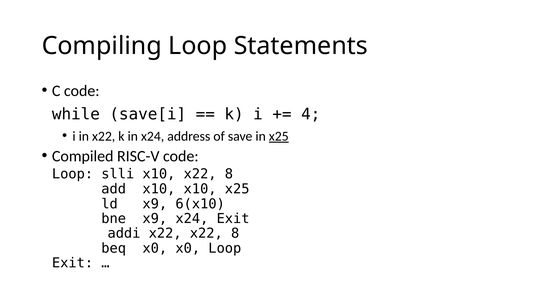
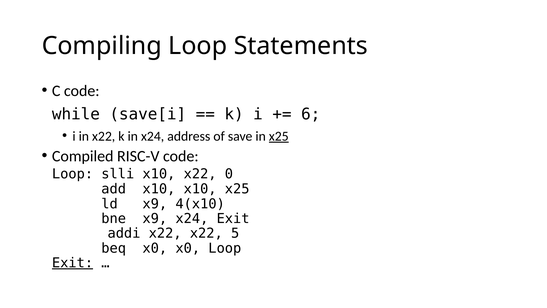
4: 4 -> 6 (311, 114)
x10 x22 8: 8 -> 0 (229, 174)
6(x10: 6(x10 -> 4(x10 (200, 204)
x22 x22 8: 8 -> 5 (235, 233)
Exit underline: none -> present (73, 263)
